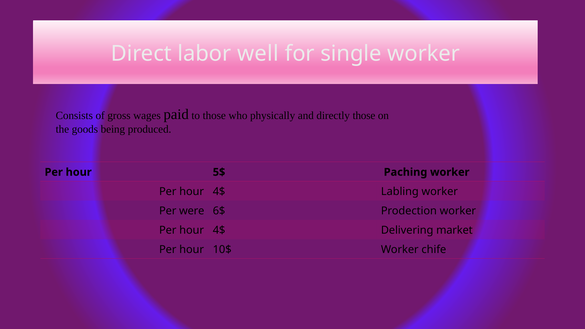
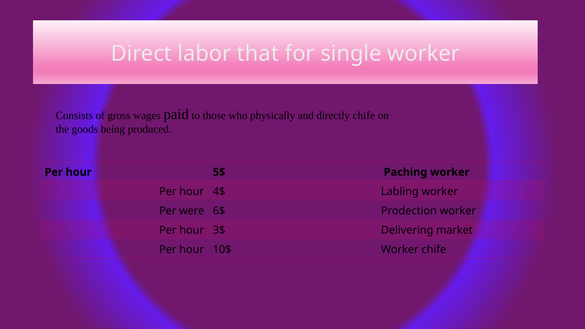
well: well -> that (258, 54)
directly those: those -> chife (364, 115)
4$: 4$ -> 3$ (219, 230)
